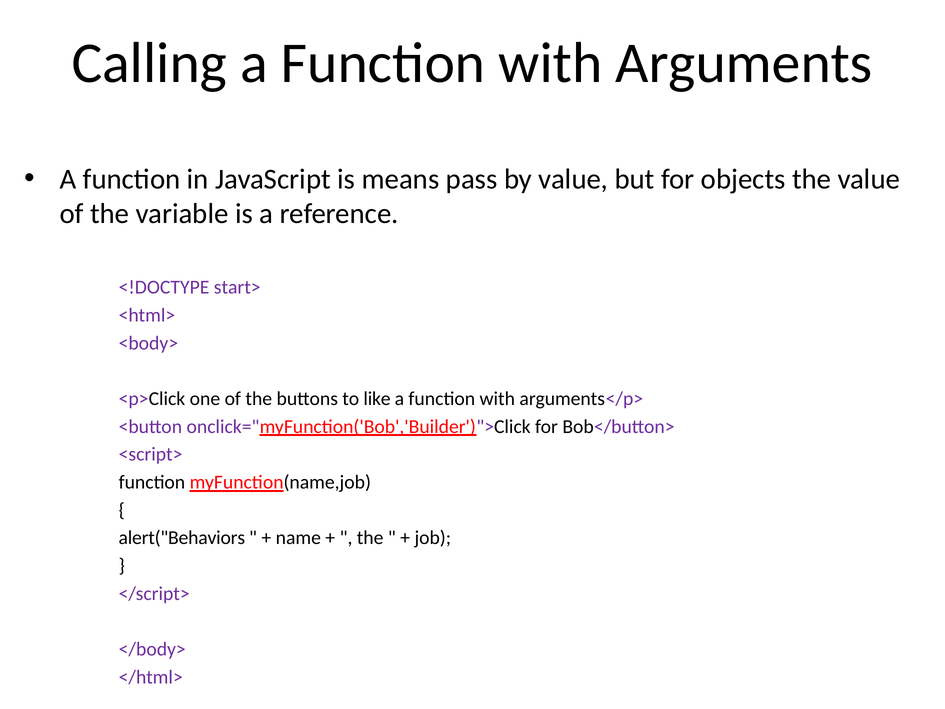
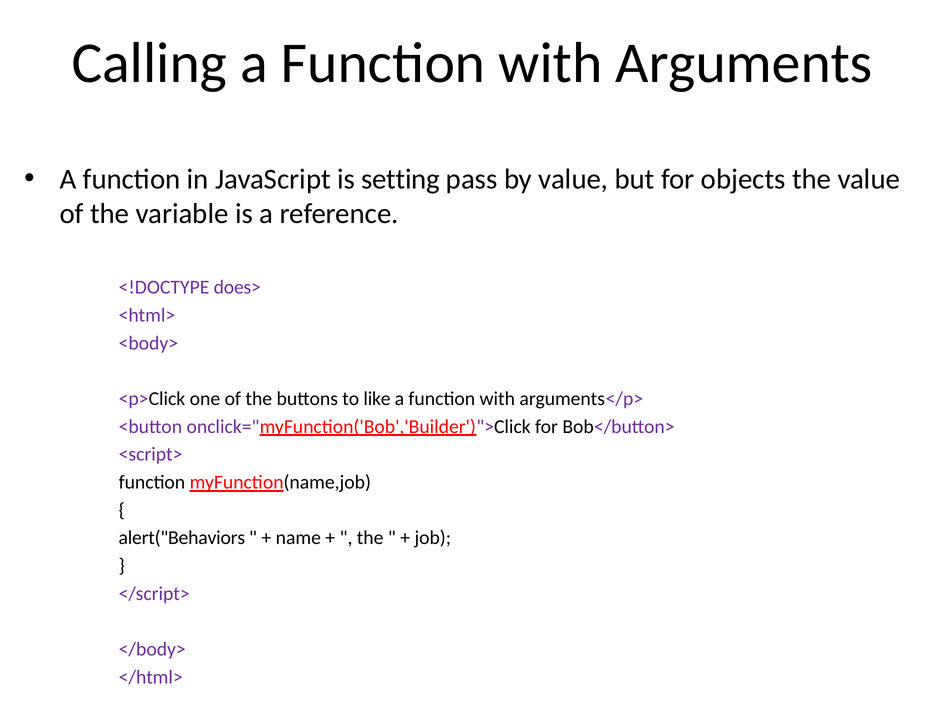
means: means -> setting (401, 179)
start>: start> -> does> (237, 287)
